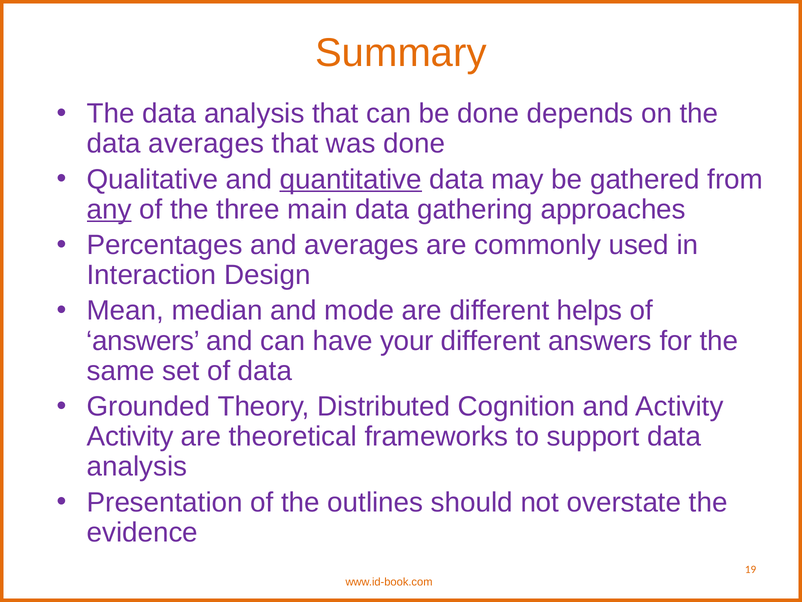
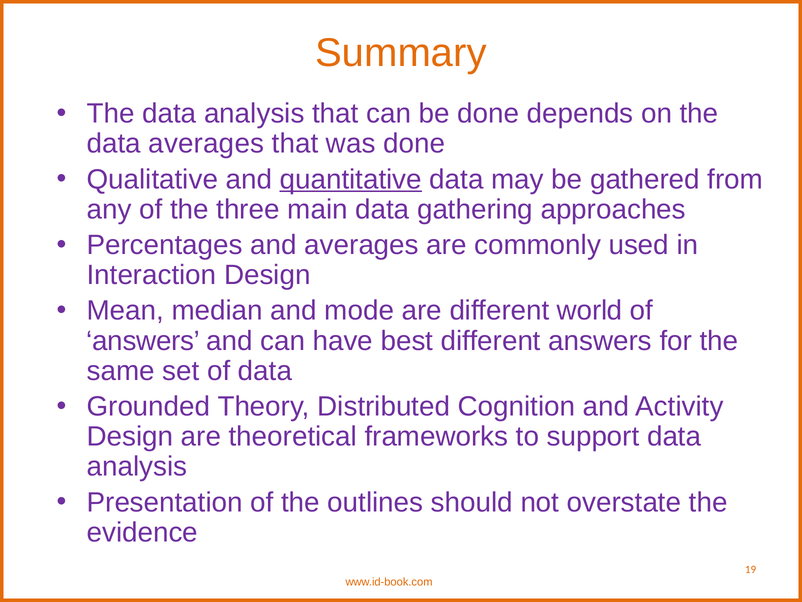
any underline: present -> none (109, 209)
helps: helps -> world (590, 311)
your: your -> best (407, 341)
Activity: Activity -> Design (130, 436)
